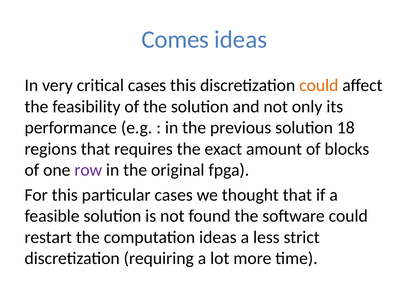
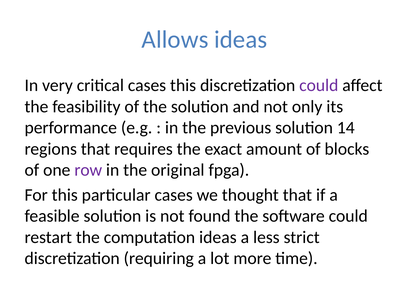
Comes: Comes -> Allows (175, 40)
could colour: orange -> purple (319, 85)
18: 18 -> 14 (346, 128)
